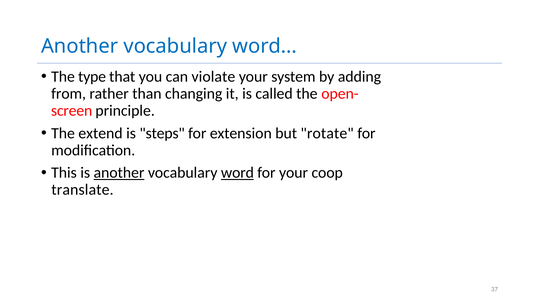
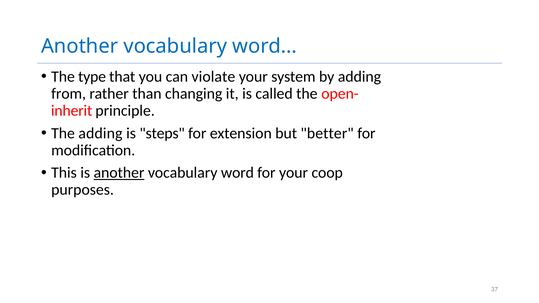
screen: screen -> inherit (72, 111)
The extend: extend -> adding (100, 133)
rotate: rotate -> better (327, 133)
word underline: present -> none (237, 173)
translate: translate -> purposes (83, 190)
